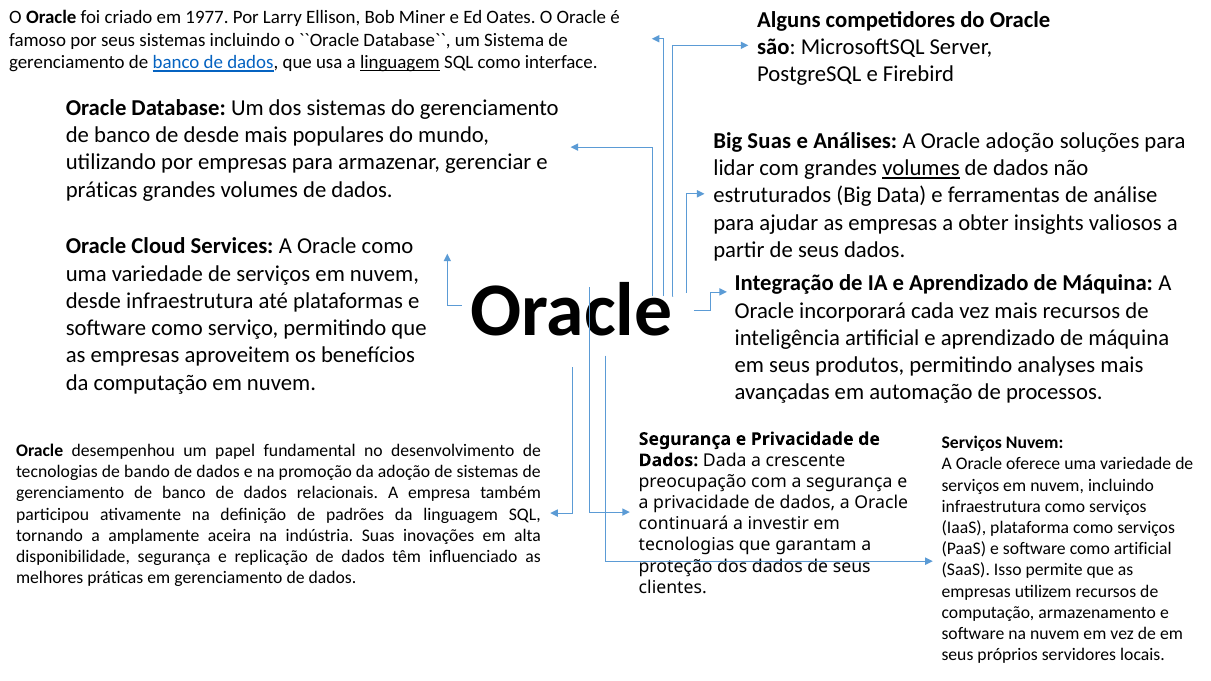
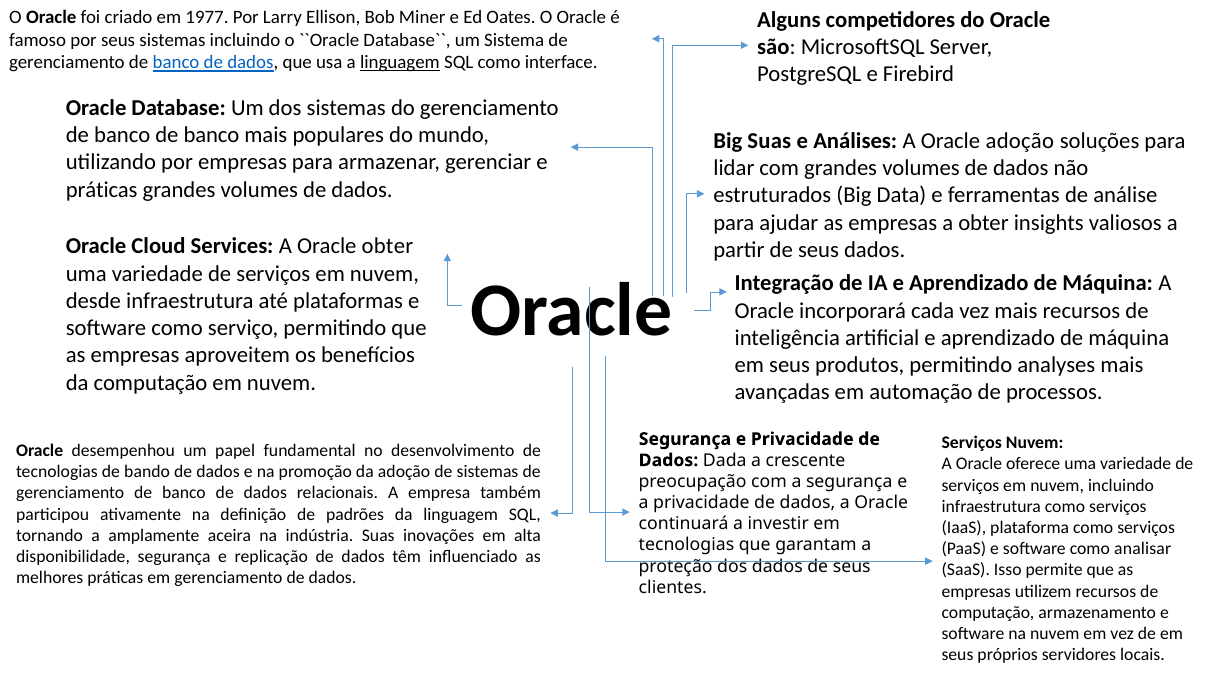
banco de desde: desde -> banco (212, 135)
volumes underline: present -> none (921, 168)
Oracle como: como -> obter (387, 246)
como artificial: artificial -> analisar (1143, 549)
